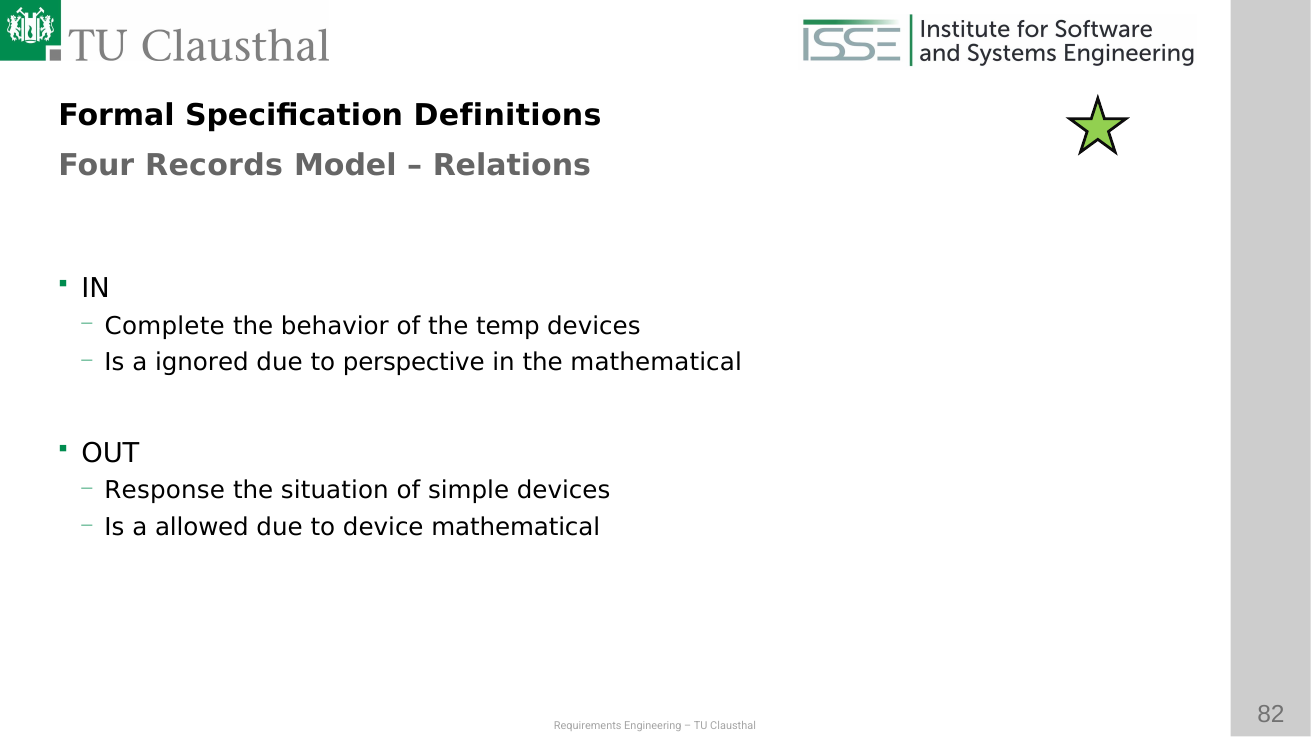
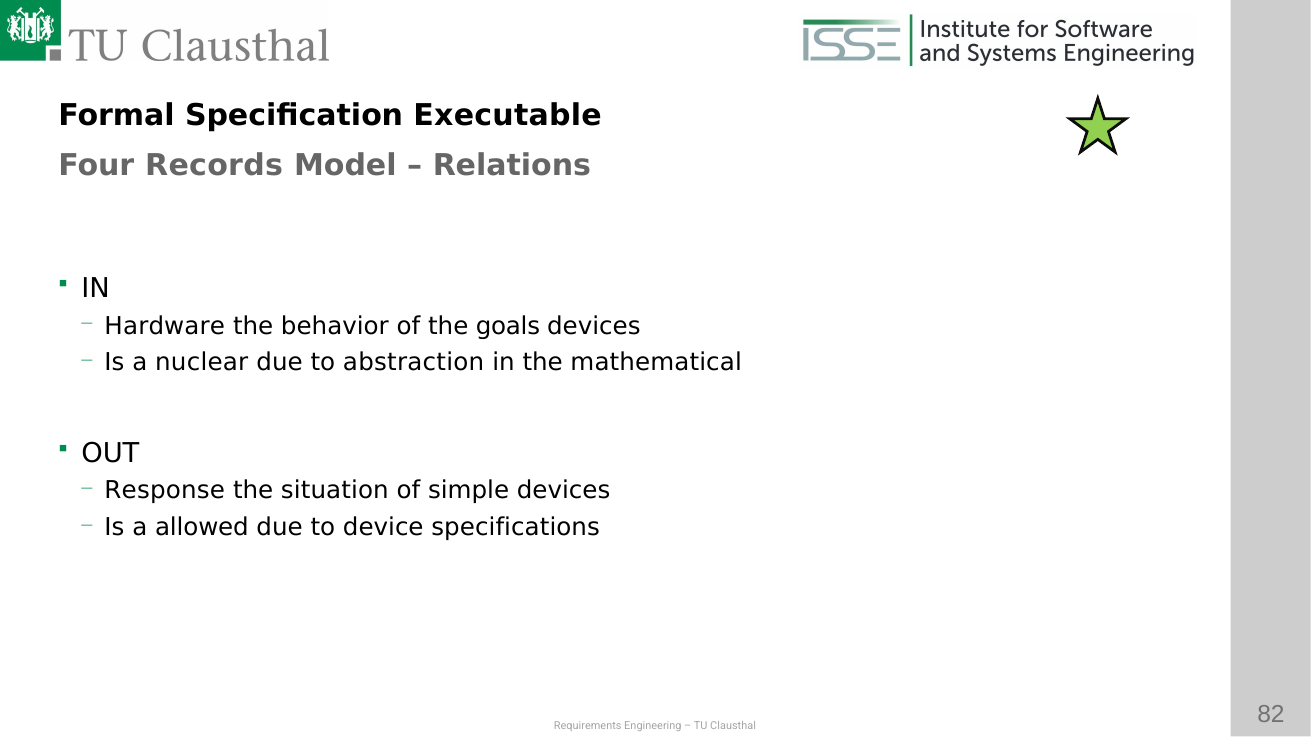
Definitions: Definitions -> Executable (508, 116)
Complete: Complete -> Hardware (165, 326)
temp: temp -> goals (508, 326)
ignored: ignored -> nuclear (202, 363)
perspective: perspective -> abstraction (414, 363)
device mathematical: mathematical -> specifications (516, 527)
